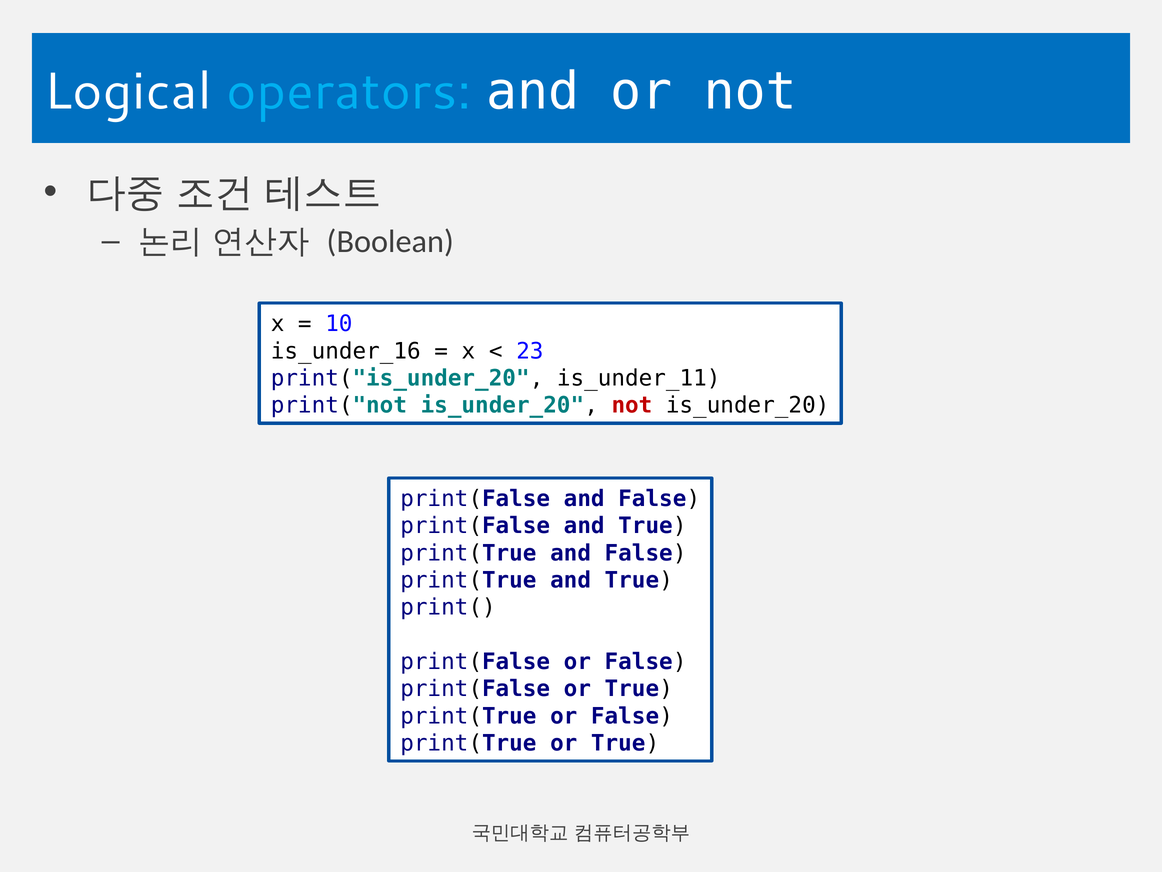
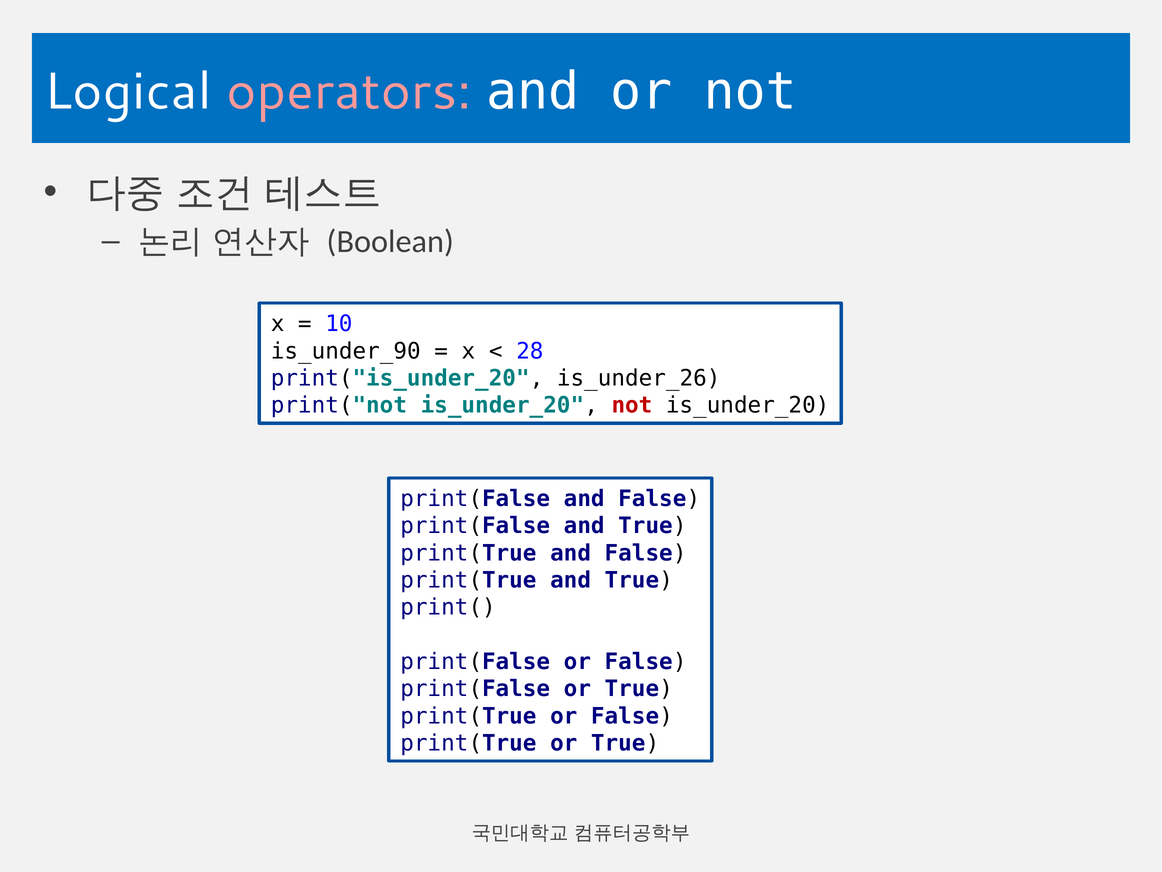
operators colour: light blue -> pink (349, 92)
is_under_16: is_under_16 -> is_under_90 (346, 351)
23: 23 -> 28 (530, 351)
is_under_11: is_under_11 -> is_under_26 (639, 378)
